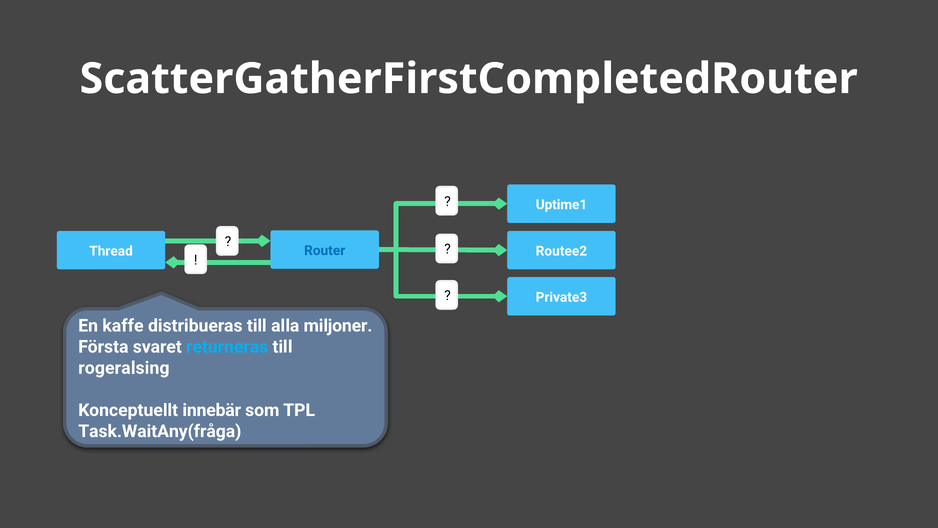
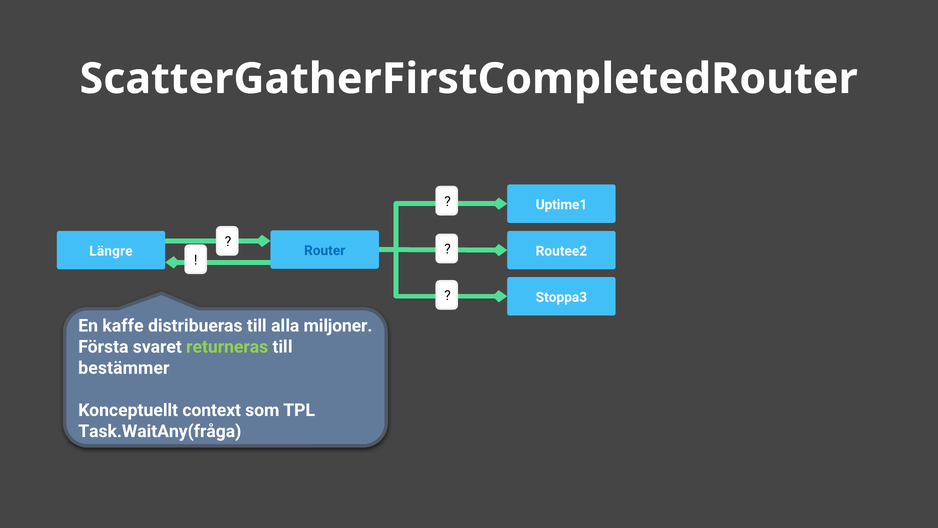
Thread: Thread -> Längre (111, 251)
Private3: Private3 -> Stoppa3 (561, 297)
returneras colour: light blue -> light green (227, 347)
rogeralsing: rogeralsing -> bestämmer (124, 368)
innebär: innebär -> context (212, 410)
